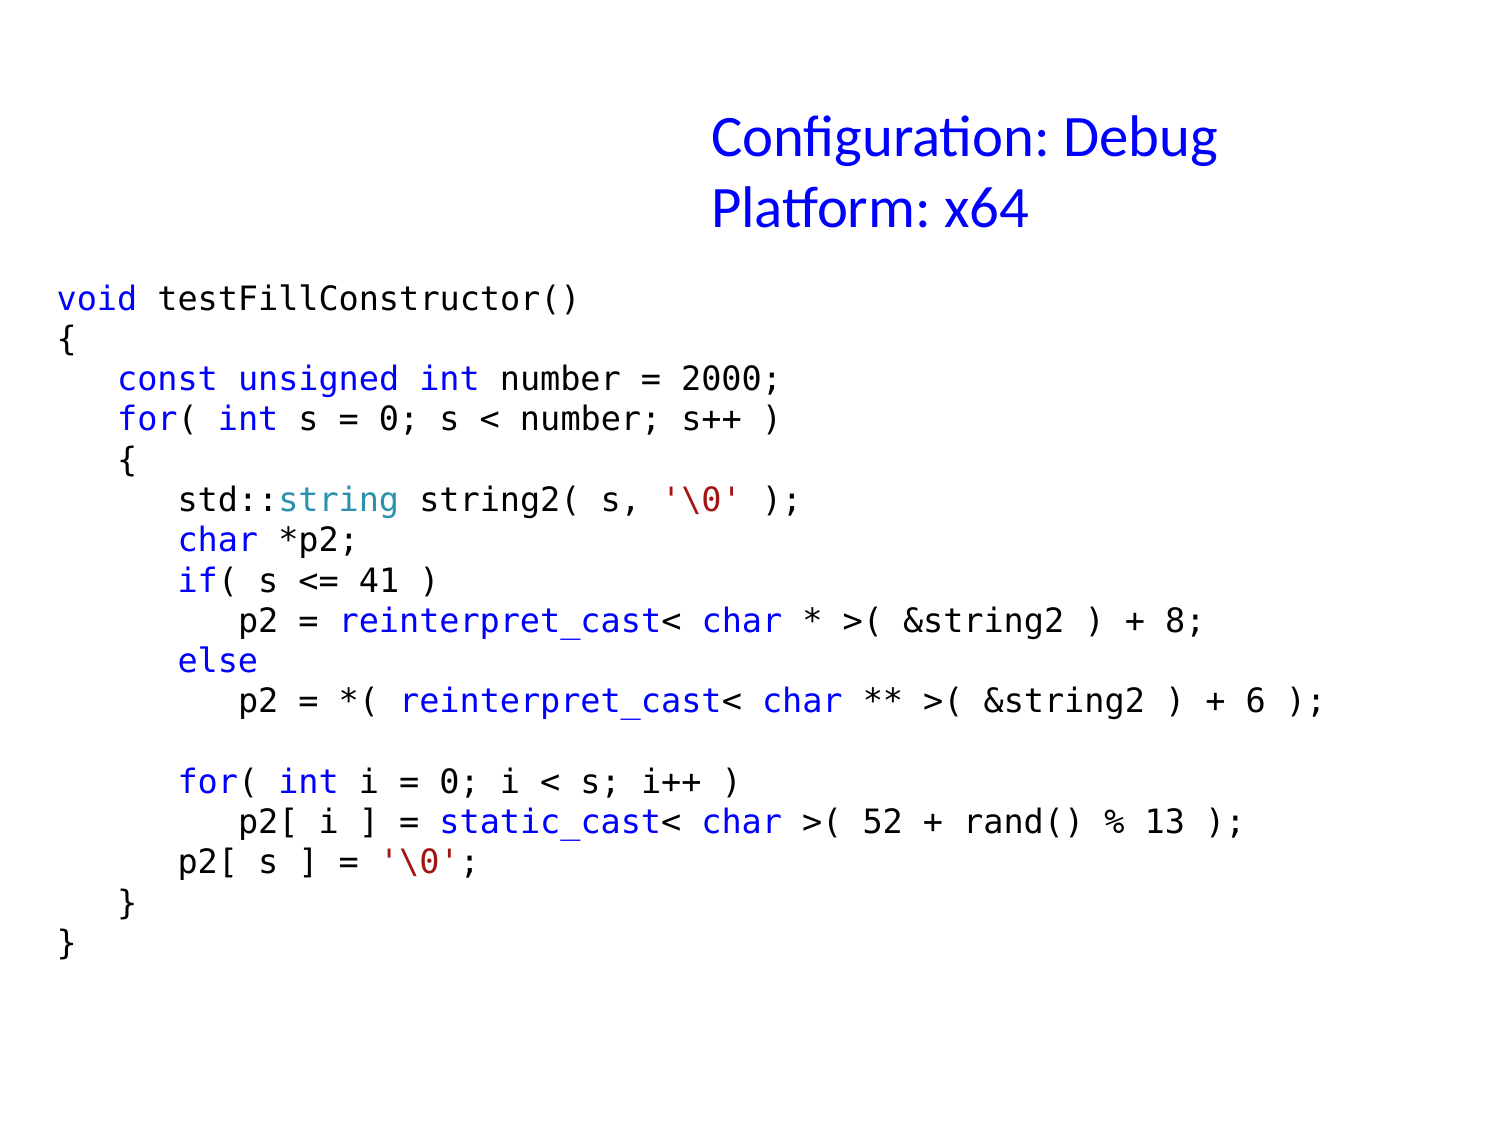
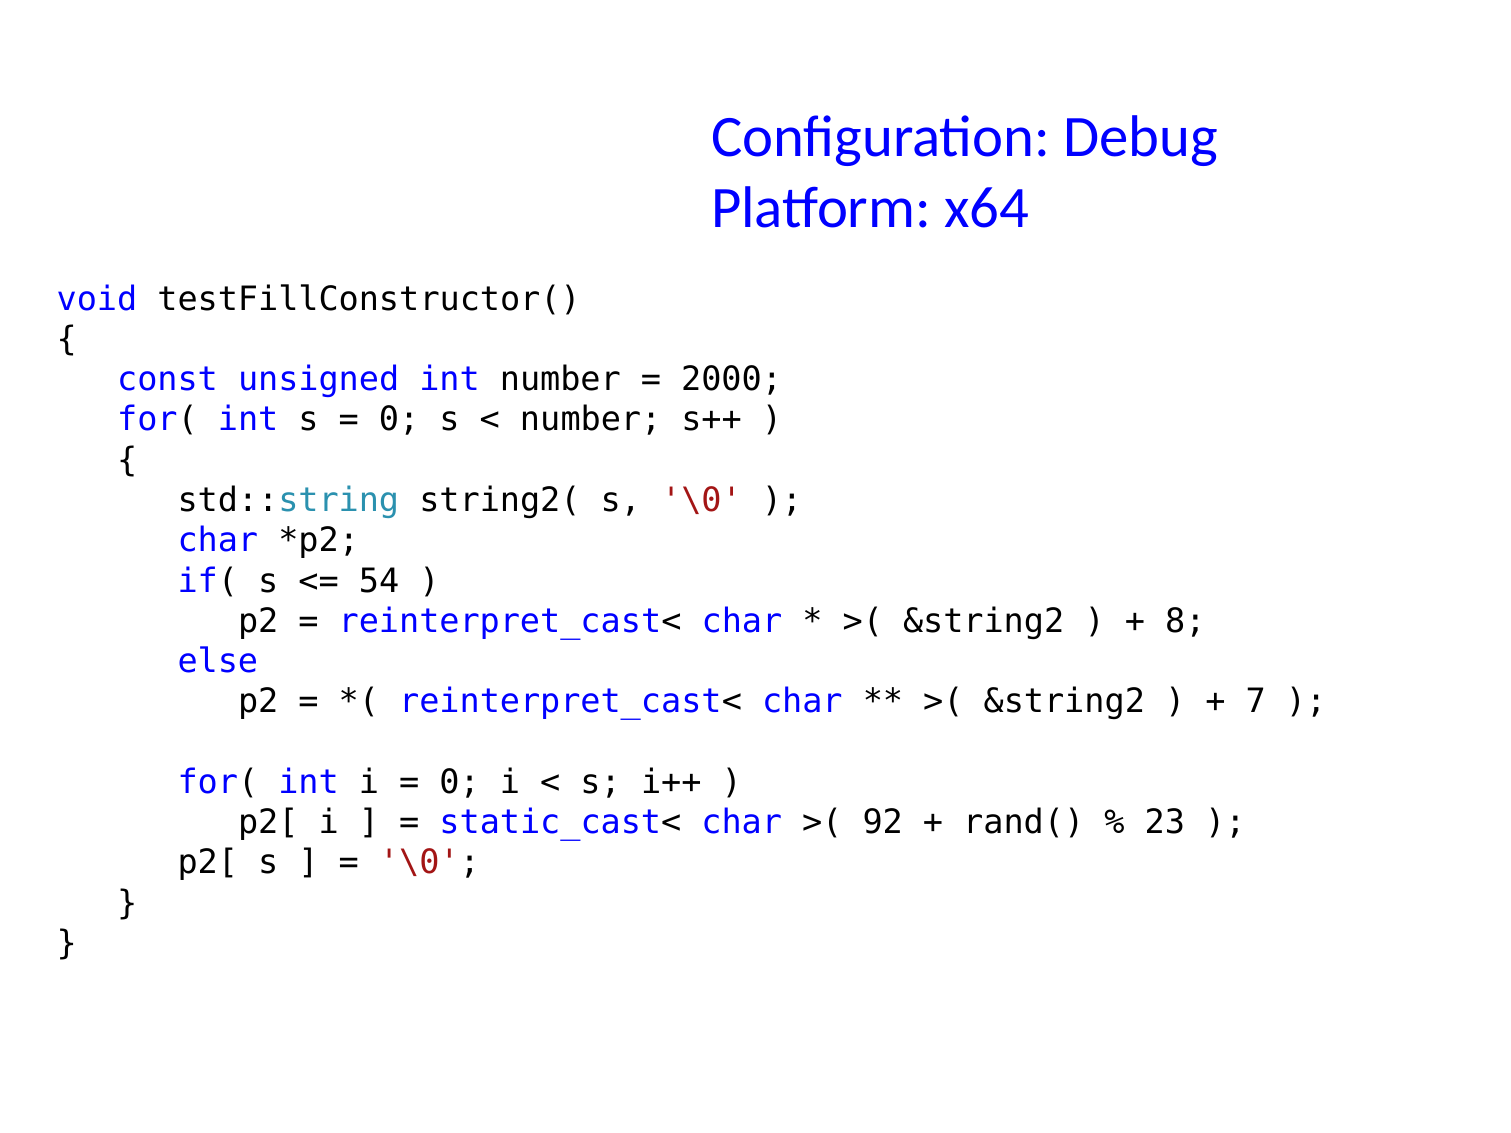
41: 41 -> 54 (379, 581)
6: 6 -> 7 (1256, 702)
52: 52 -> 92 (883, 823)
13: 13 -> 23 (1165, 823)
